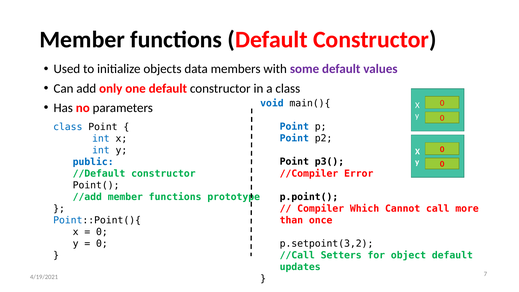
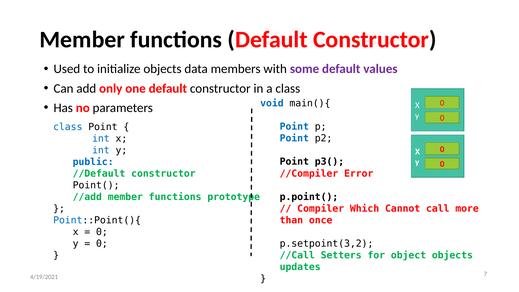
object default: default -> objects (452, 255)
